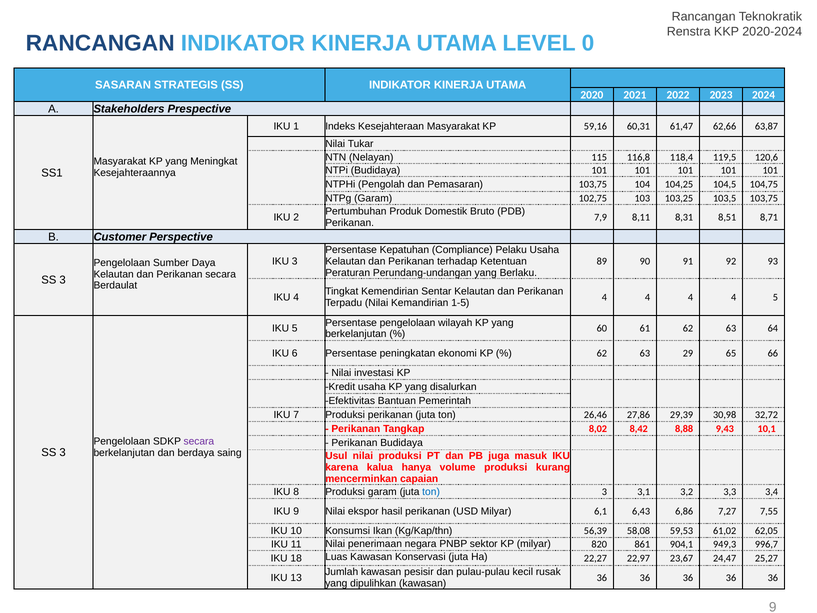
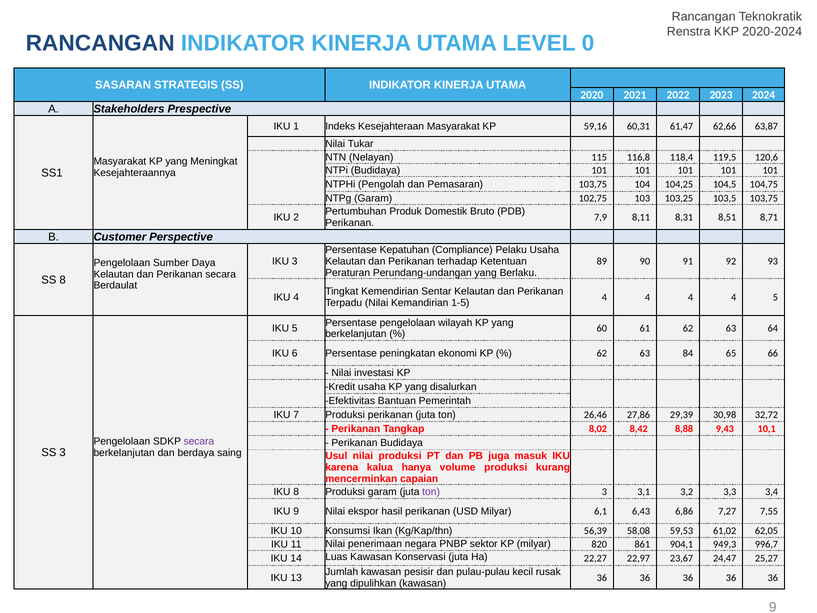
3: 3 -> 8 (63, 280)
29: 29 -> 84 (688, 353)
ton colour: blue -> purple (431, 492)
18: 18 -> 14 (296, 558)
